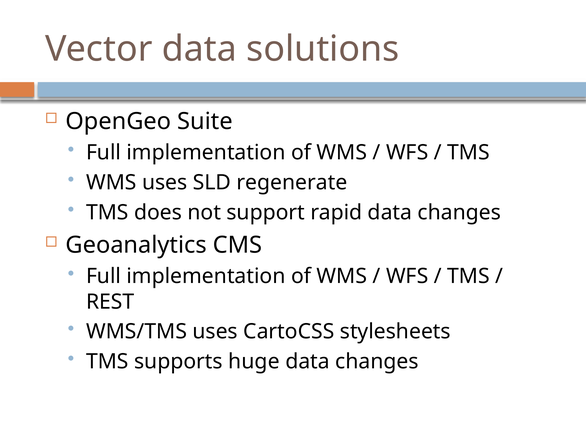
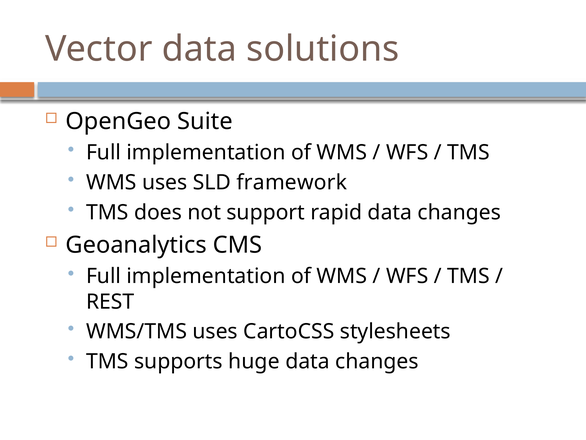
regenerate: regenerate -> framework (292, 182)
